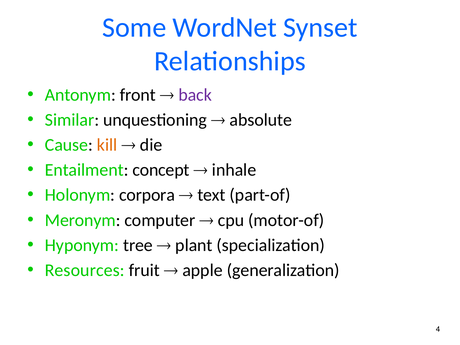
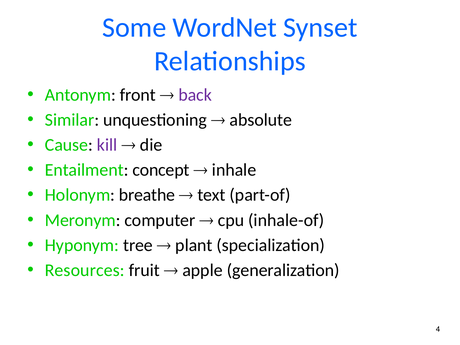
kill colour: orange -> purple (107, 145)
corpora: corpora -> breathe (147, 195)
motor-of: motor-of -> inhale-of (286, 220)
